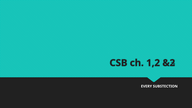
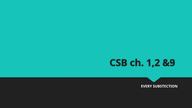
&2: &2 -> &9 (169, 63)
